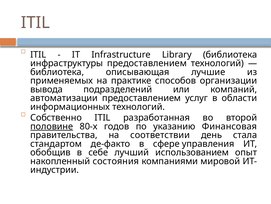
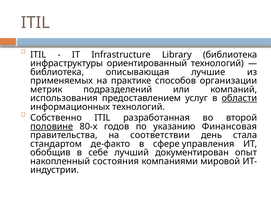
инфраструктуры предоставлением: предоставлением -> ориентированный (147, 63)
вывода: вывода -> метрик (46, 89)
автоматизации: автоматизации -> использования (64, 98)
области underline: none -> present (239, 98)
использованием: использованием -> документирован (192, 152)
